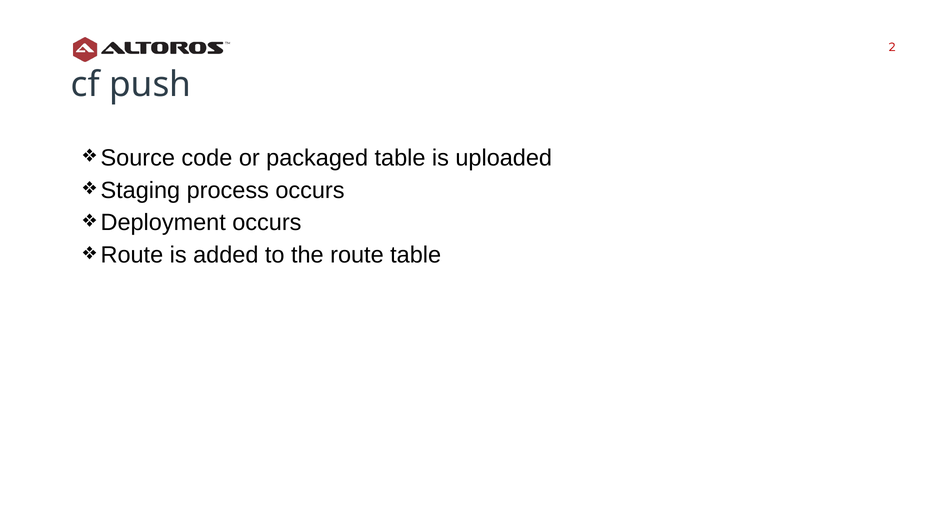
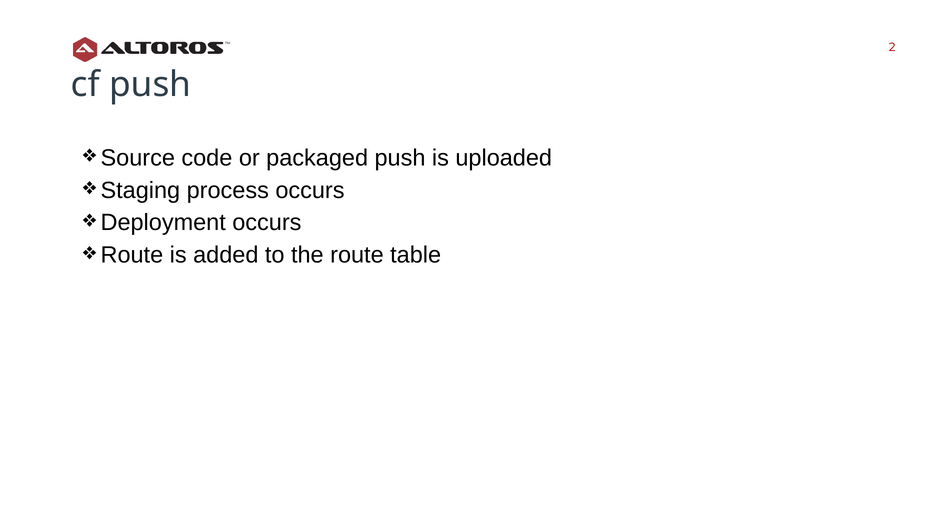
packaged table: table -> push (400, 158)
